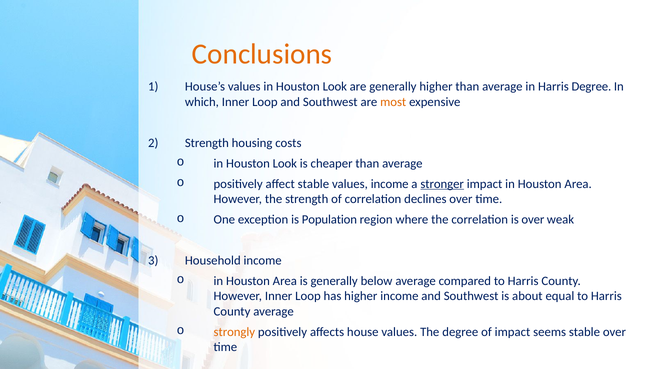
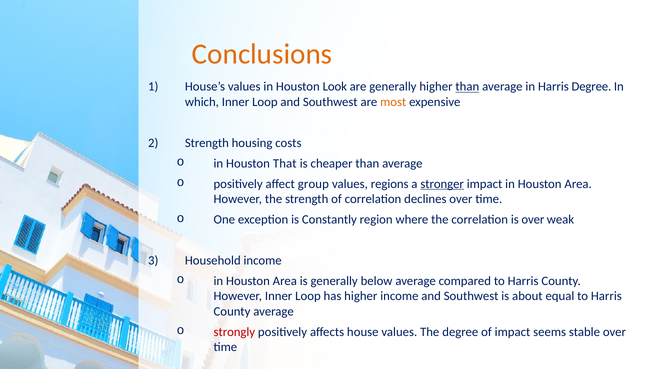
than underline: none -> present (467, 87)
Look: Look -> That (285, 163)
affect stable: stable -> group (313, 184)
values income: income -> regions (390, 184)
Population: Population -> Constantly (329, 219)
strongly colour: orange -> red (234, 331)
